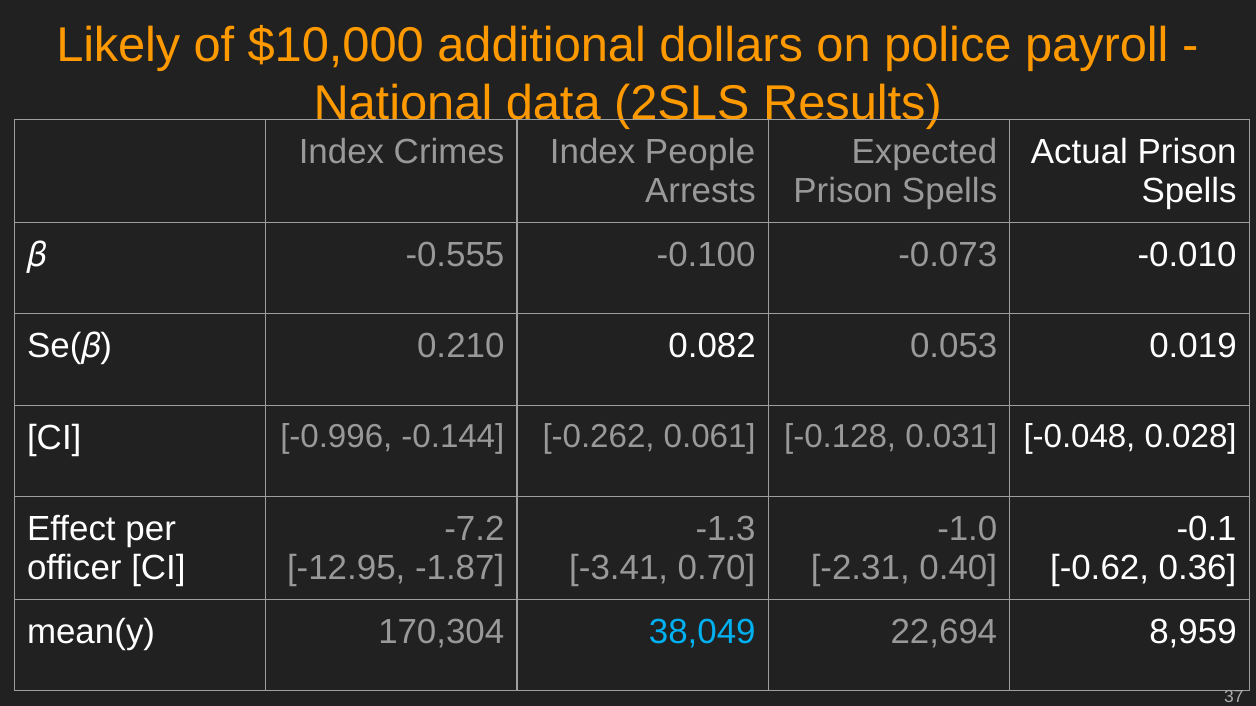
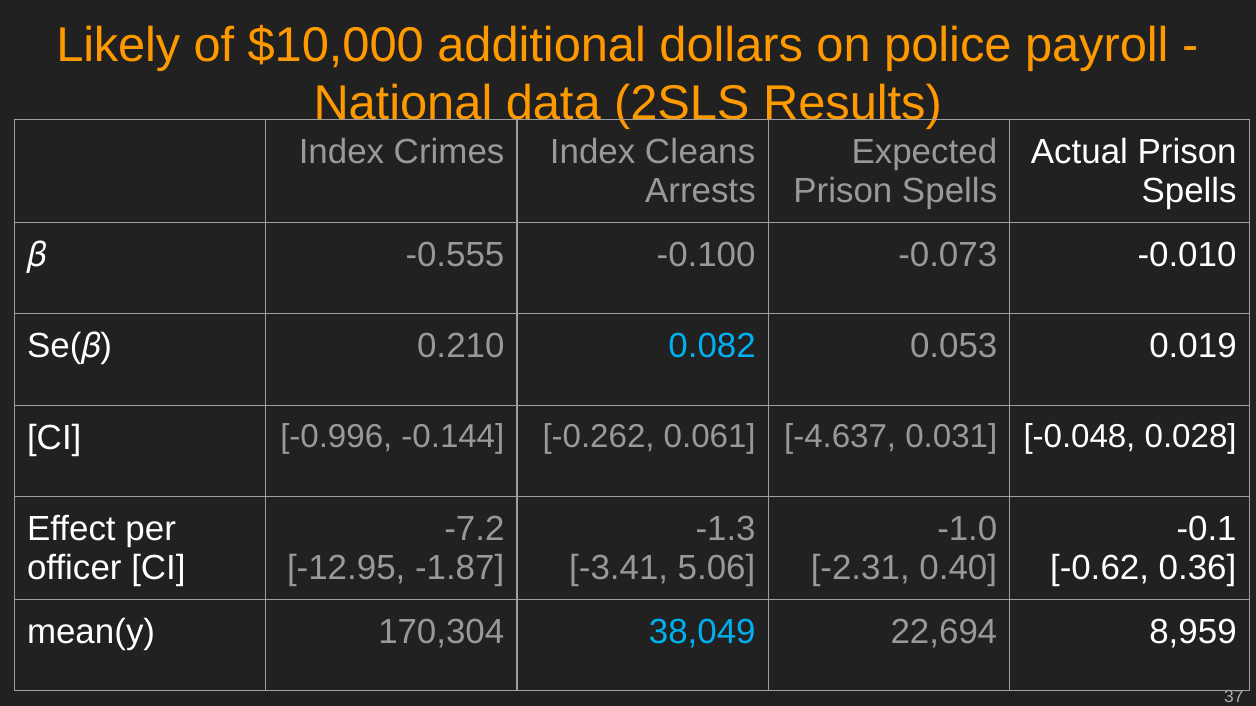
People: People -> Cleans (700, 152)
0.082 colour: white -> light blue (712, 347)
-0.128: -0.128 -> -4.637 (840, 437)
0.70: 0.70 -> 5.06 (717, 568)
